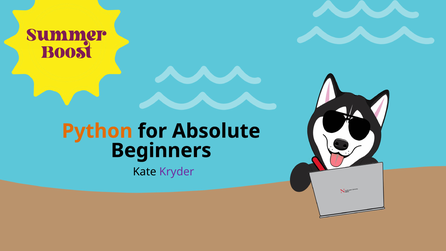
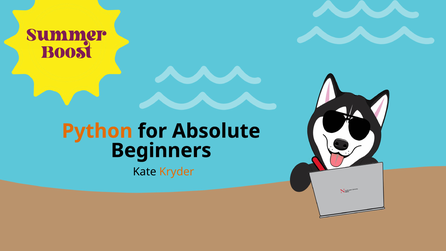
Kryder colour: purple -> orange (177, 172)
